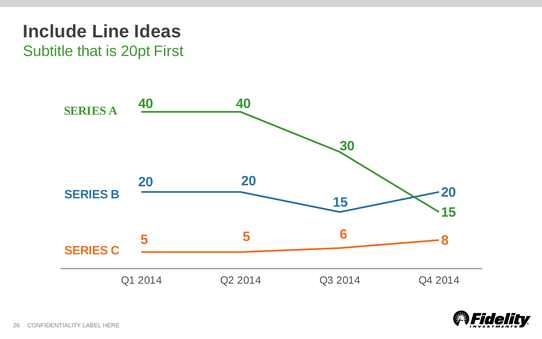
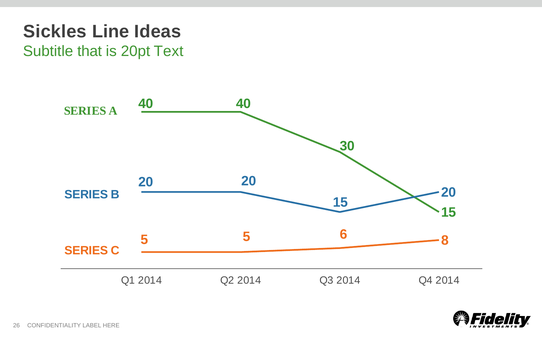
Include: Include -> Sickles (55, 31)
First: First -> Text (169, 51)
